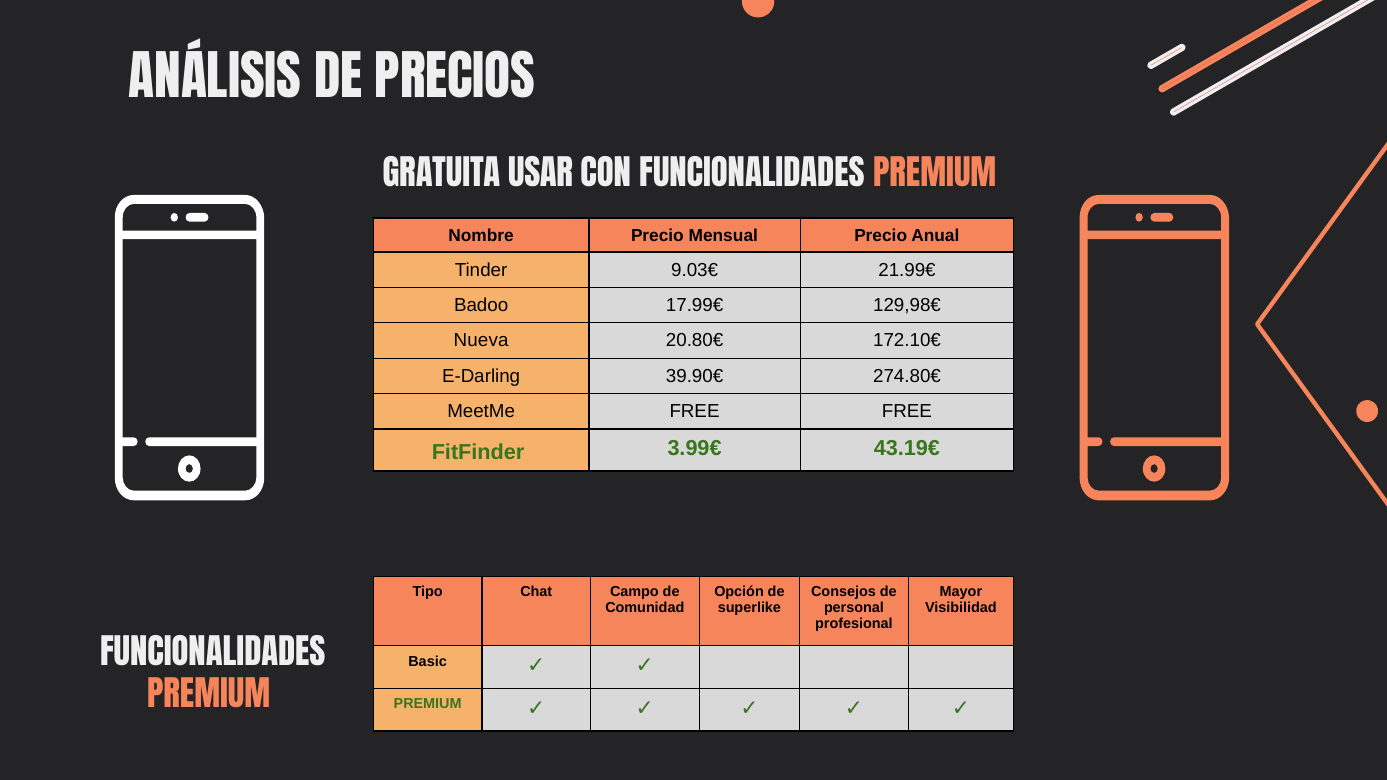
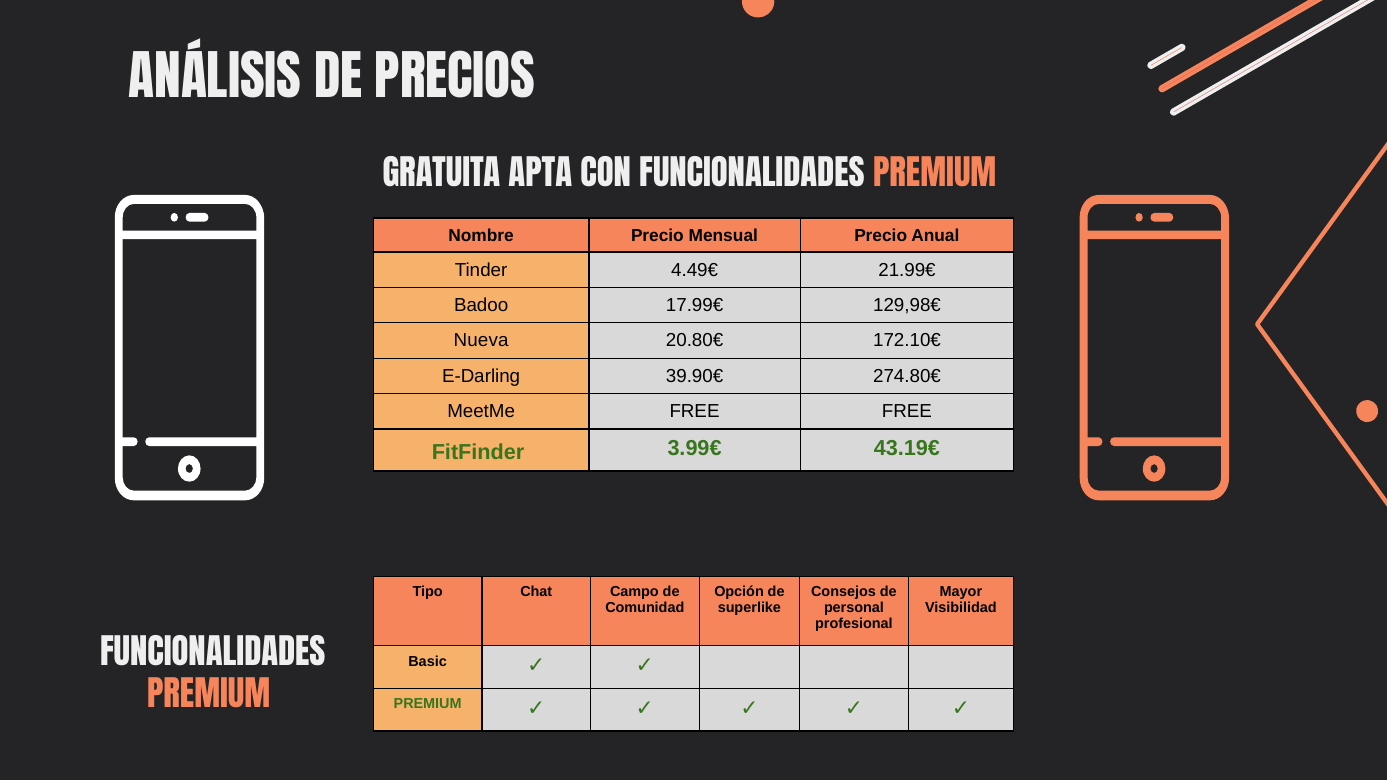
USAR: USAR -> APTA (540, 175)
9.03€: 9.03€ -> 4.49€ (695, 270)
